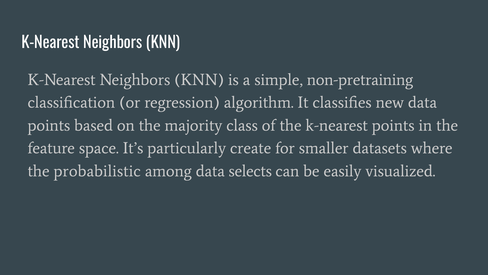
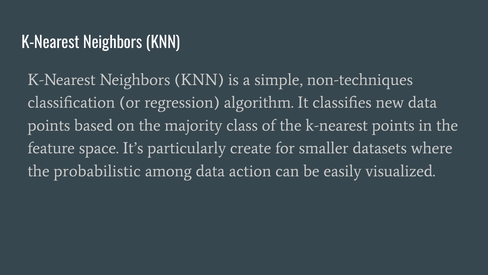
non-pretraining: non-pretraining -> non-techniques (360, 80)
selects: selects -> action (250, 171)
